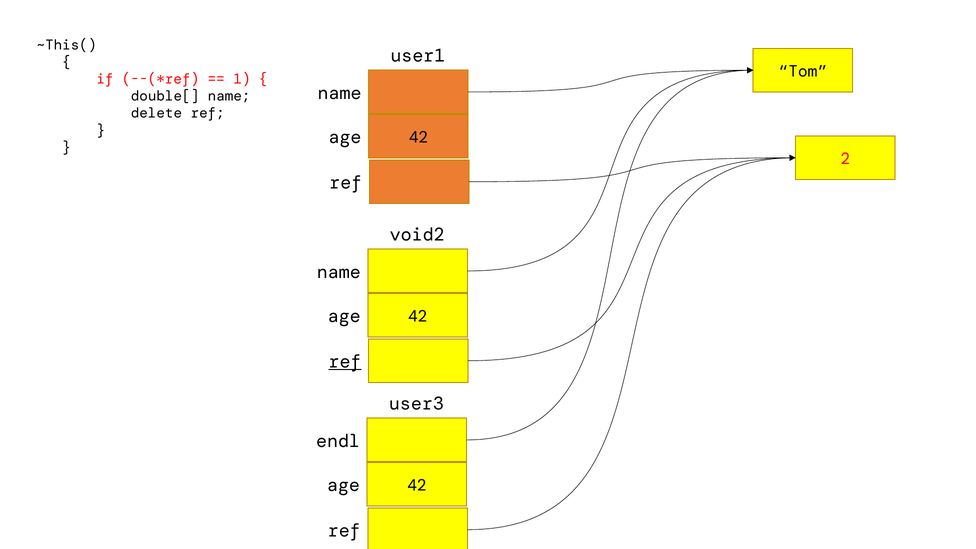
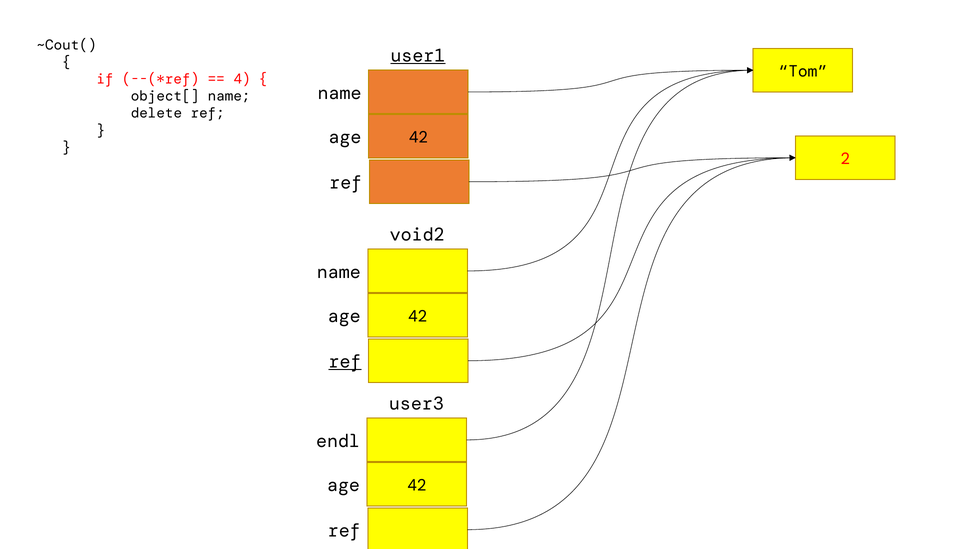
~This(: ~This( -> ~Cout( (67, 45)
user1 underline: none -> present (418, 56)
1: 1 -> 4 (242, 79)
double[: double[ -> object[ (165, 96)
